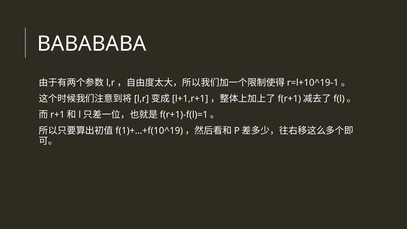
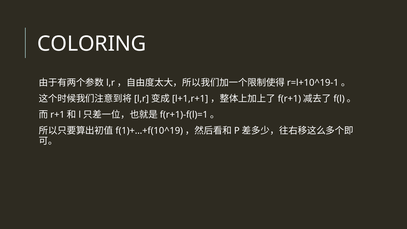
BABABABA: BABABABA -> COLORING (92, 44)
